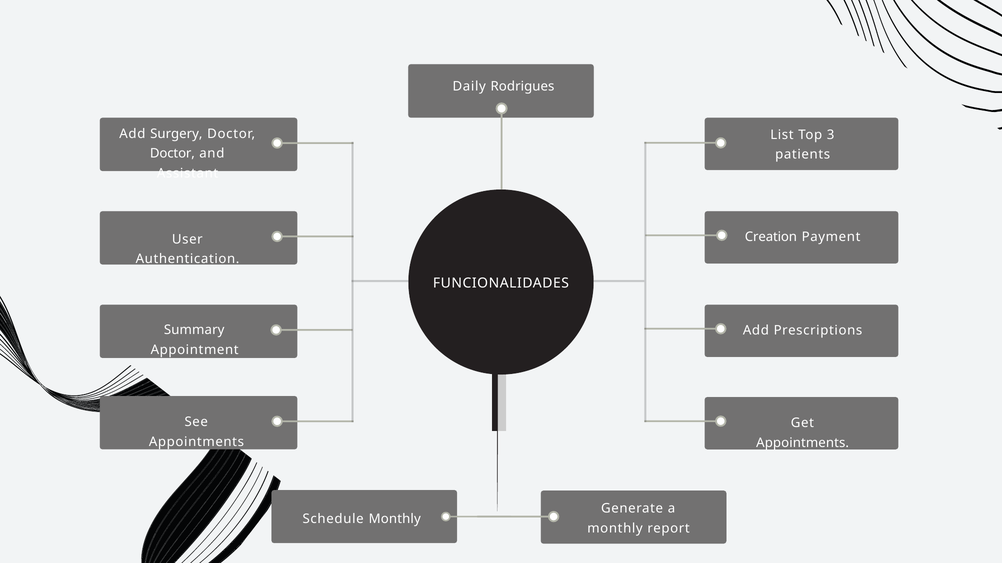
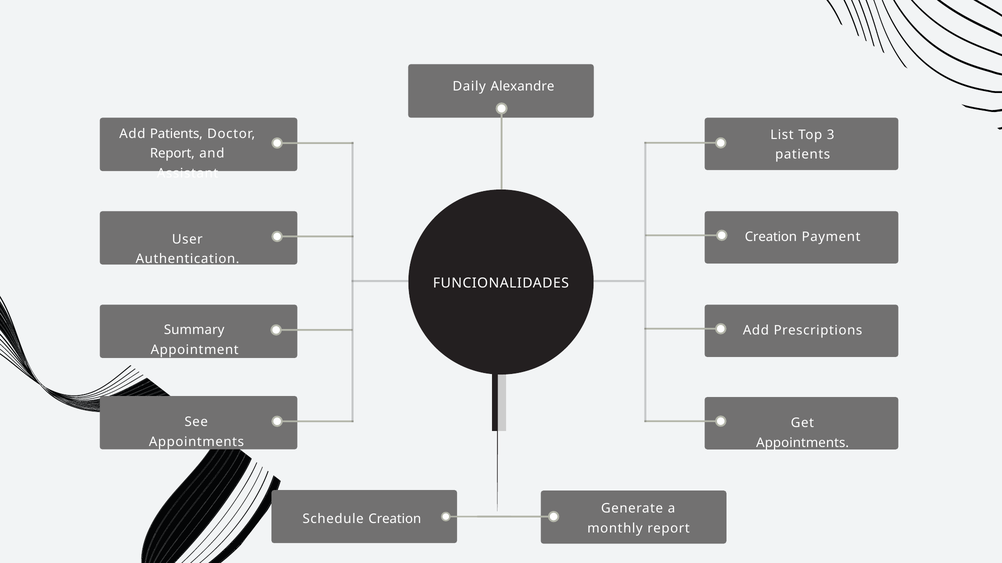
Rodrigues: Rodrigues -> Alexandre (522, 87)
Add Surgery: Surgery -> Patients (176, 134)
Doctor: Doctor -> Report (172, 154)
Schedule Monthly: Monthly -> Creation (395, 519)
